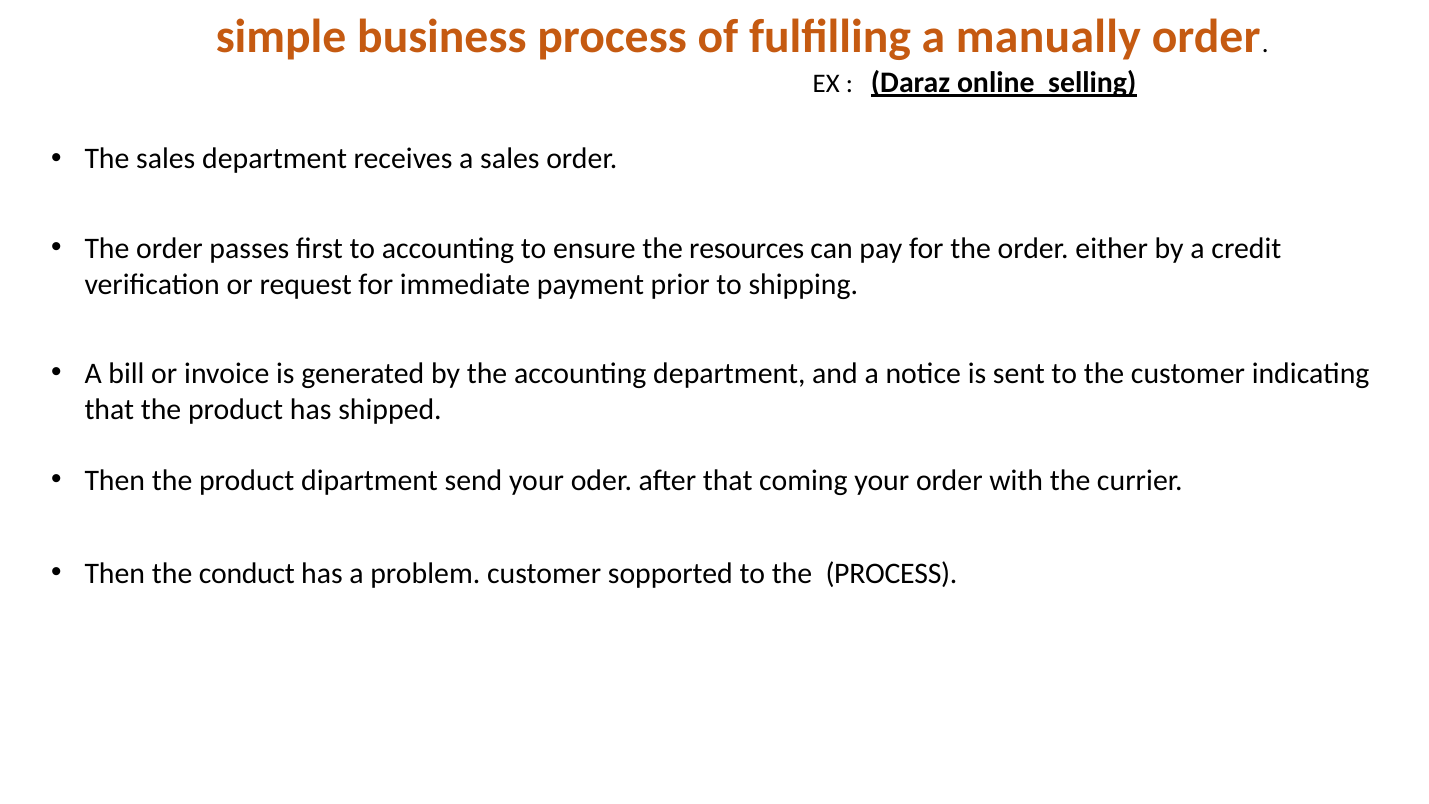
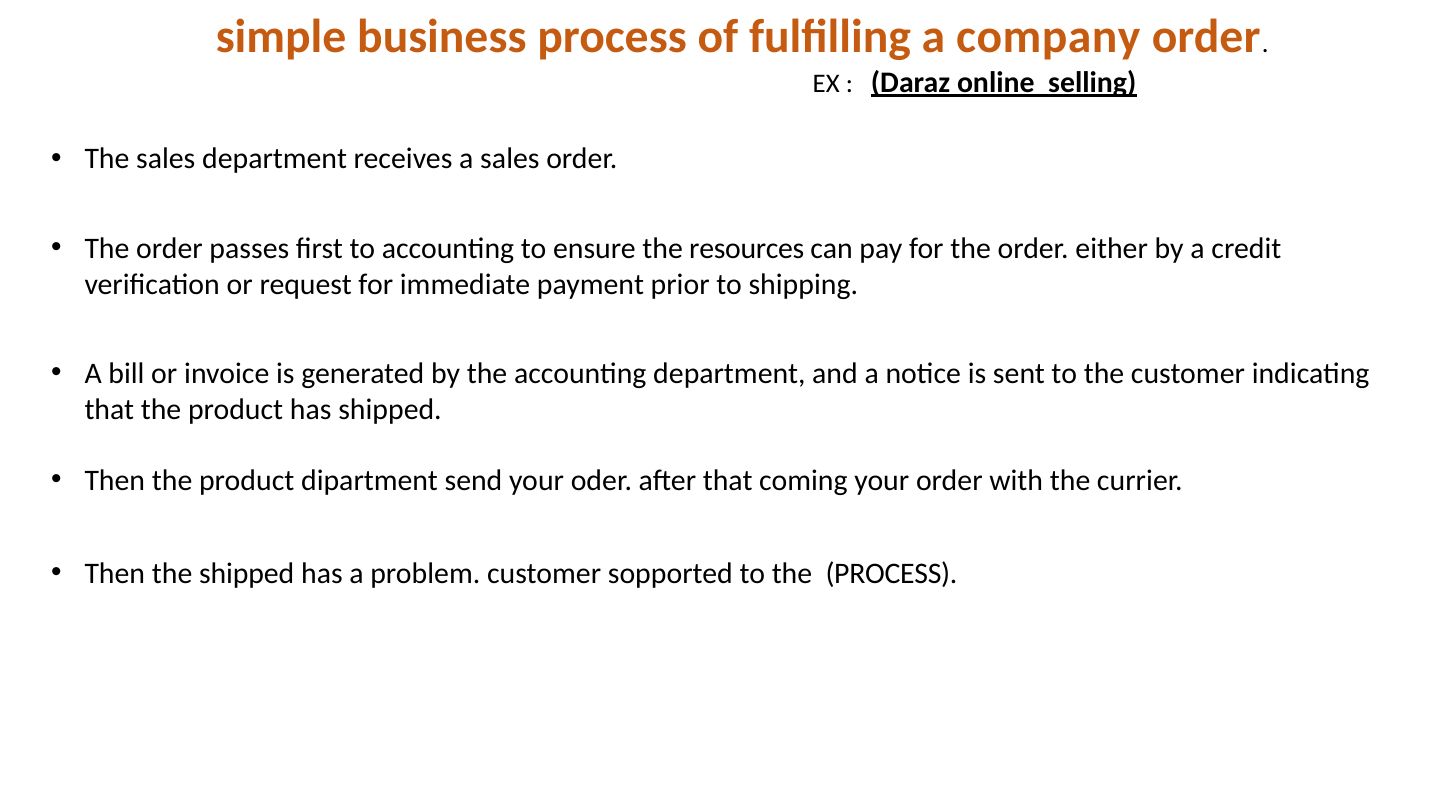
manually: manually -> company (1048, 37)
the conduct: conduct -> shipped (247, 574)
